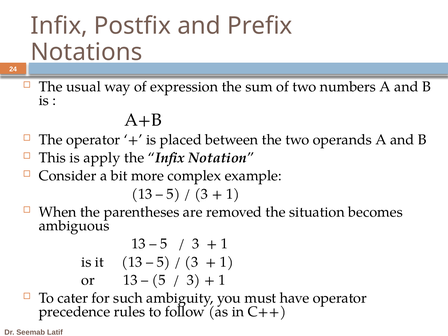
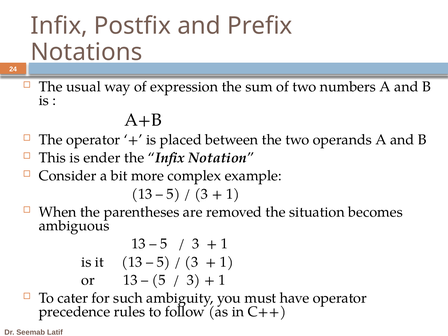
apply: apply -> ender (102, 158)
